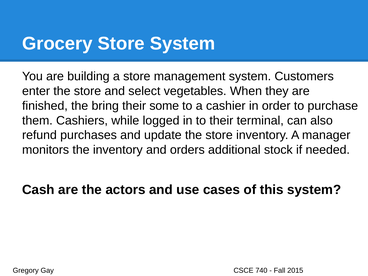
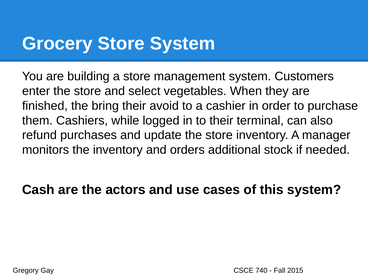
some: some -> avoid (164, 106)
